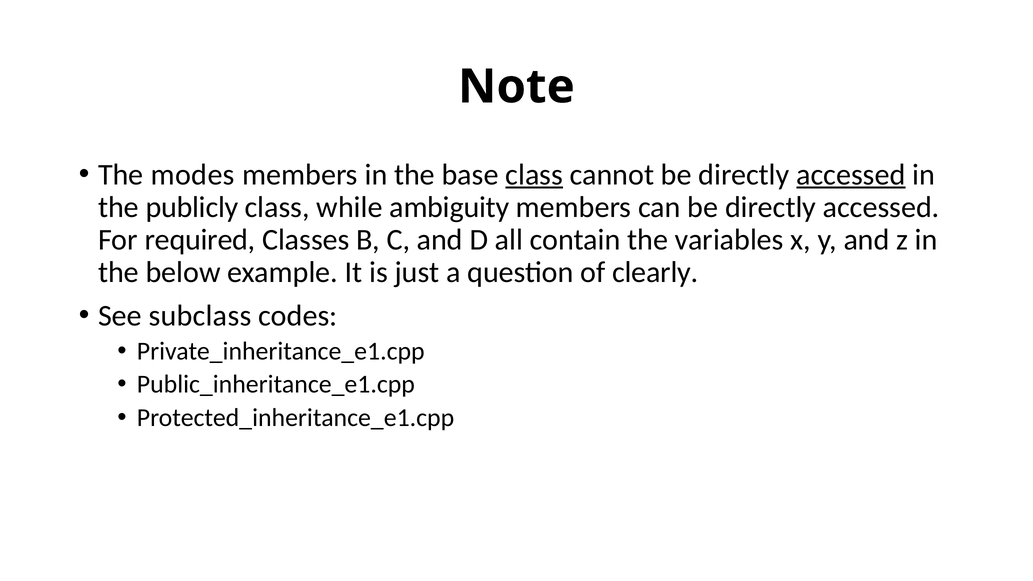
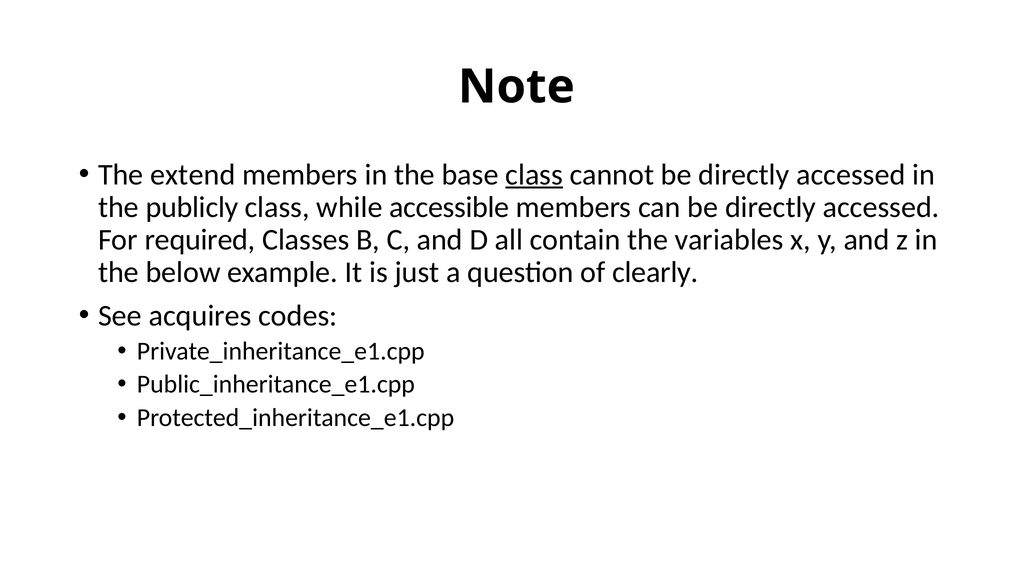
modes: modes -> extend (193, 175)
accessed underline: present -> none (851, 175)
ambiguity: ambiguity -> accessible (449, 207)
subclass: subclass -> acquires (200, 316)
